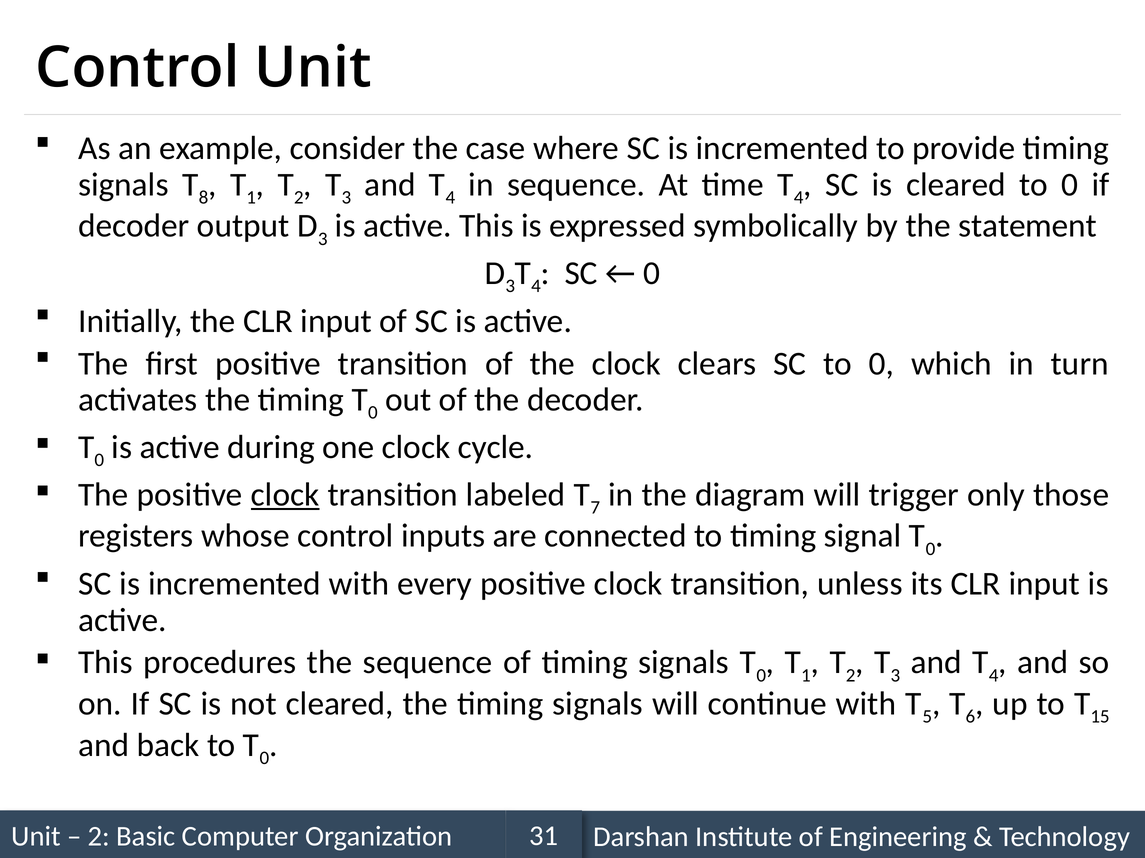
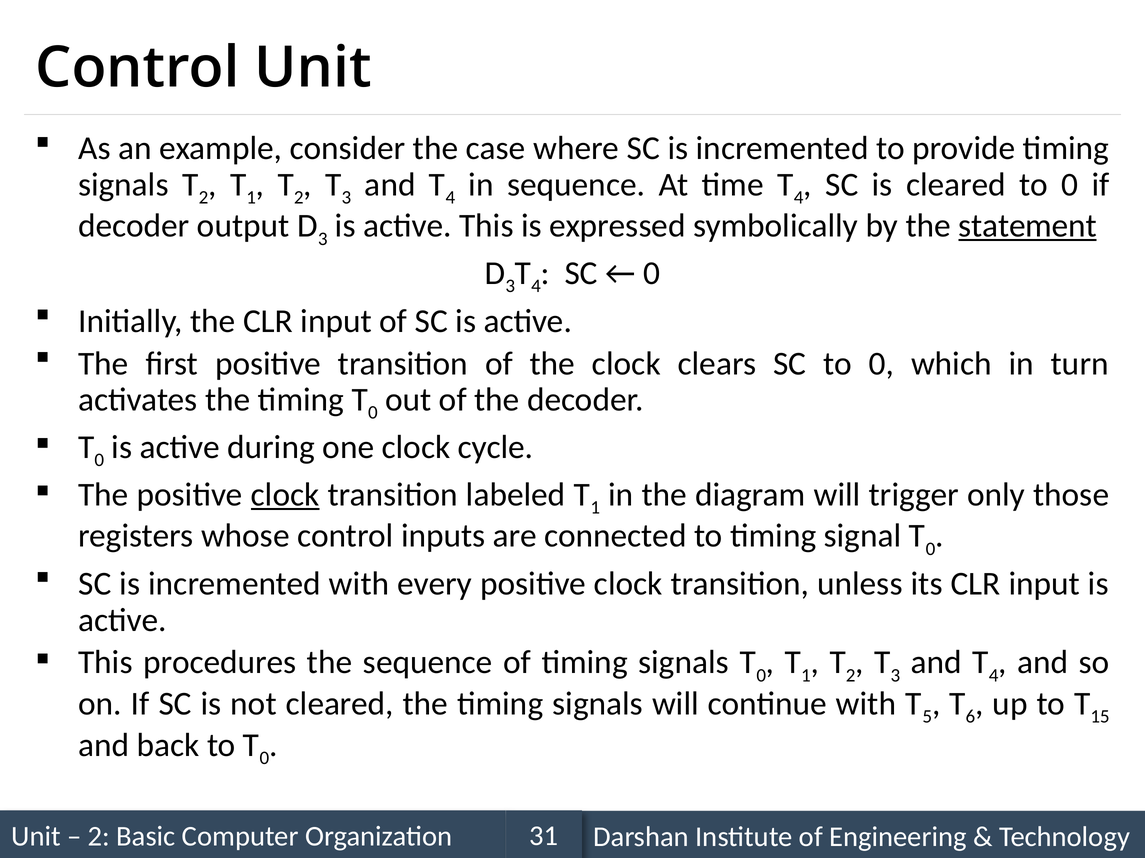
8: 8 -> 2 (204, 198)
statement underline: none -> present (1028, 226)
7: 7 -> 1 (595, 508)
